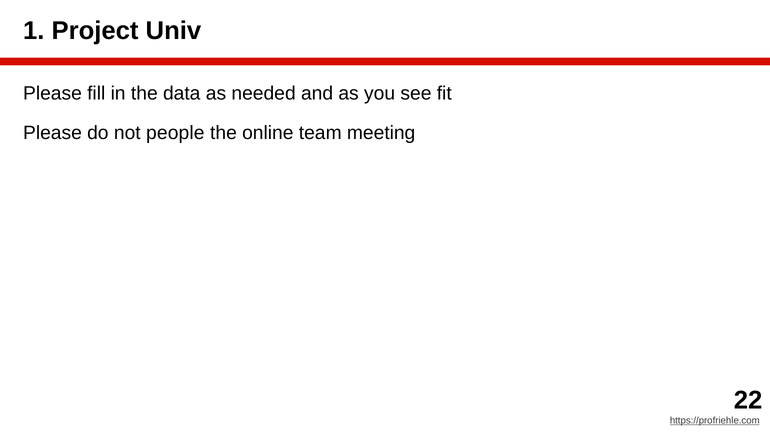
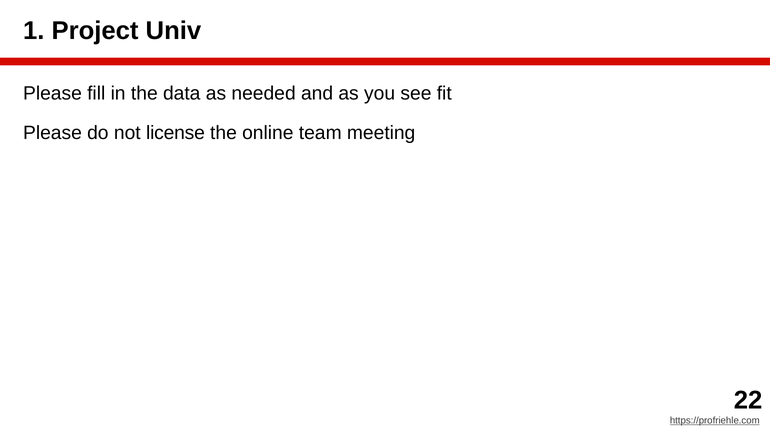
people: people -> license (175, 133)
